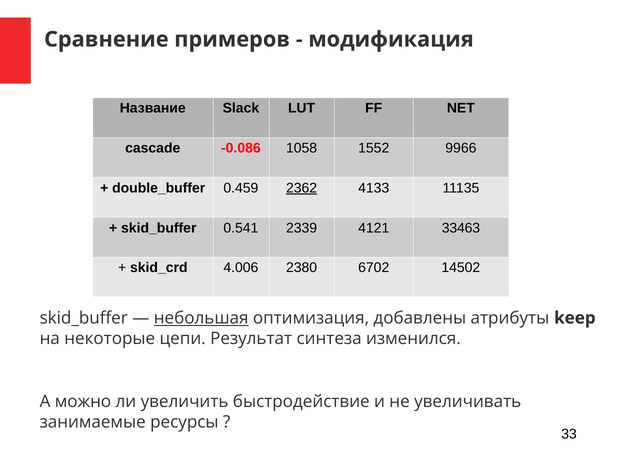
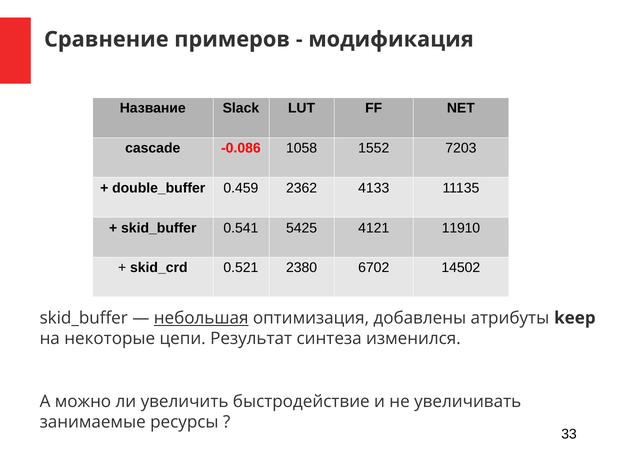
9966: 9966 -> 7203 (461, 148)
2362 underline: present -> none (302, 188)
2339: 2339 -> 5425 (302, 228)
33463: 33463 -> 11910 (461, 228)
4.006: 4.006 -> 0.521 (241, 268)
